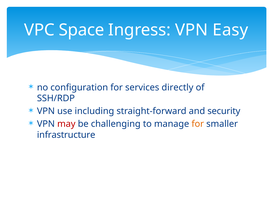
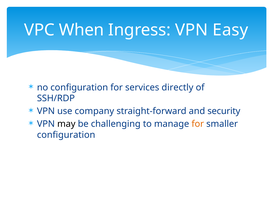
Space: Space -> When (81, 30)
including: including -> company (94, 111)
may colour: red -> black (66, 124)
infrastructure: infrastructure -> configuration (66, 135)
